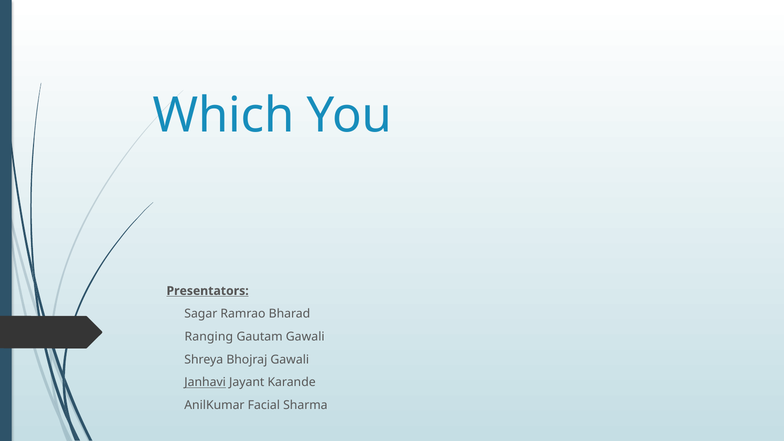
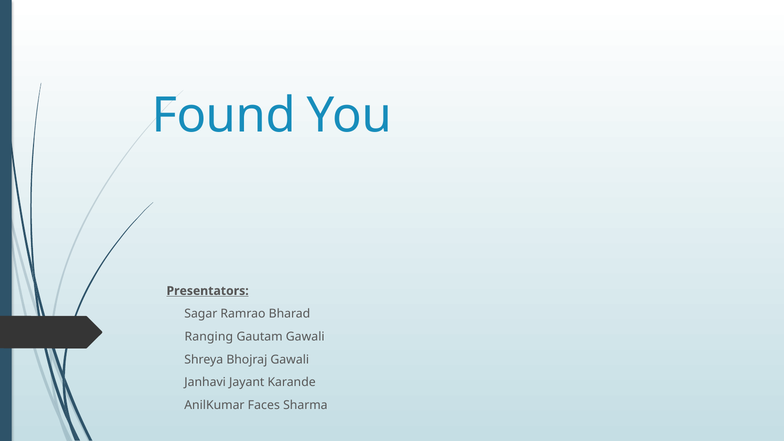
Which: Which -> Found (224, 116)
Janhavi underline: present -> none (205, 382)
Facial: Facial -> Faces (264, 405)
